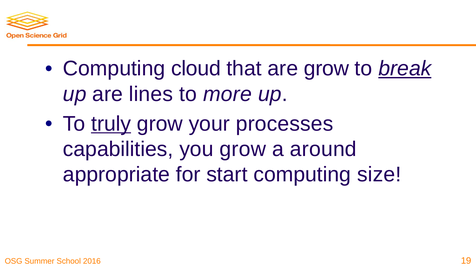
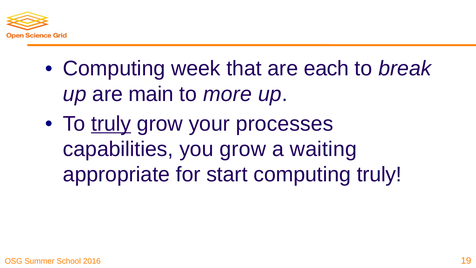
cloud: cloud -> week (196, 69)
are grow: grow -> each (326, 69)
break underline: present -> none (405, 69)
lines: lines -> main (151, 94)
around: around -> waiting (323, 149)
computing size: size -> truly (379, 174)
